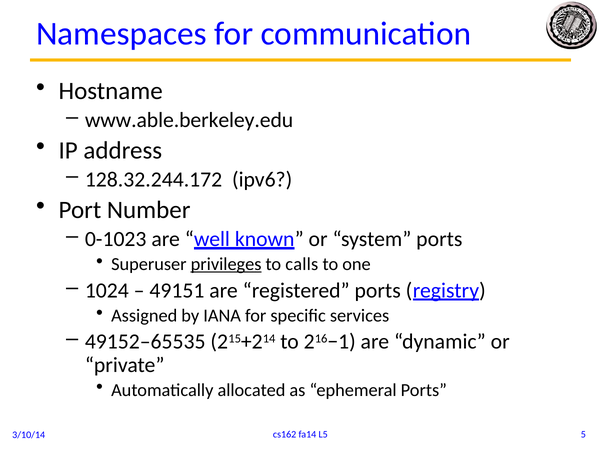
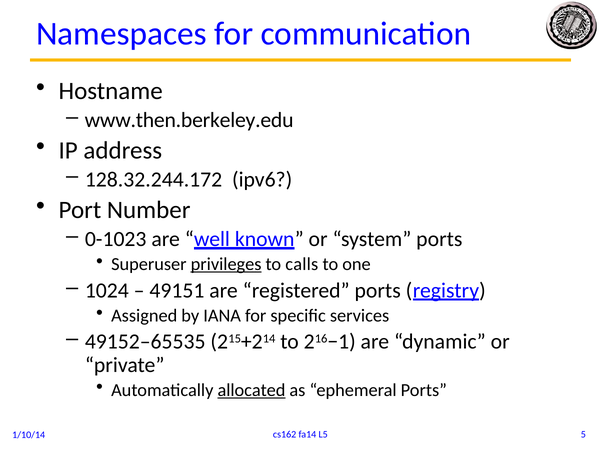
www.able.berkeley.edu: www.able.berkeley.edu -> www.then.berkeley.edu (189, 120)
allocated underline: none -> present (251, 391)
3/10/14: 3/10/14 -> 1/10/14 (29, 435)
